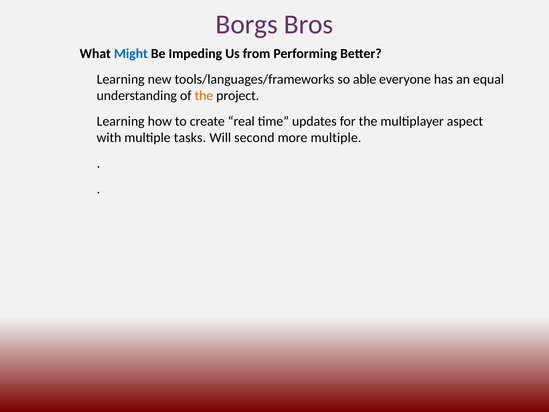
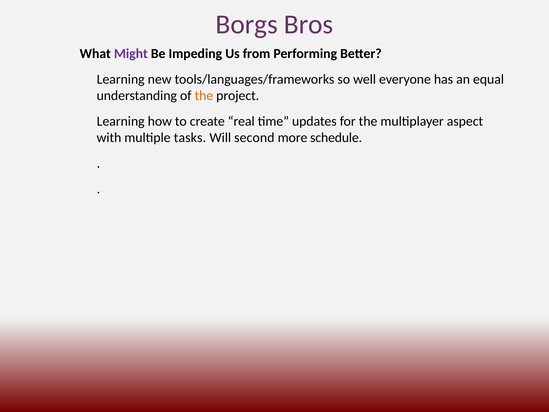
Might colour: blue -> purple (131, 54)
able: able -> well (365, 79)
more multiple: multiple -> schedule (336, 138)
